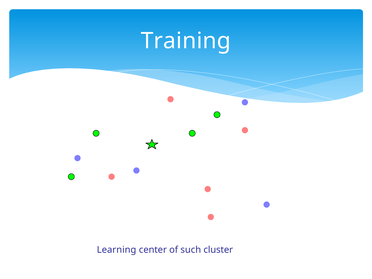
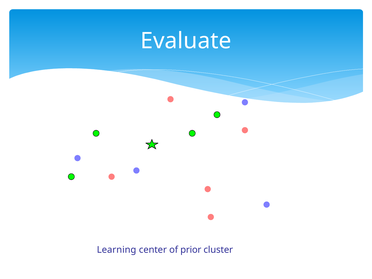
Training: Training -> Evaluate (186, 41)
such: such -> prior (191, 250)
